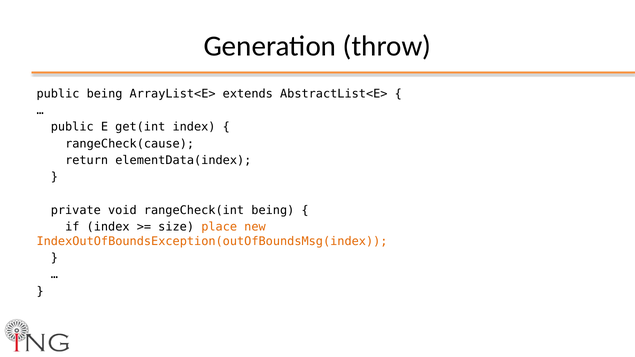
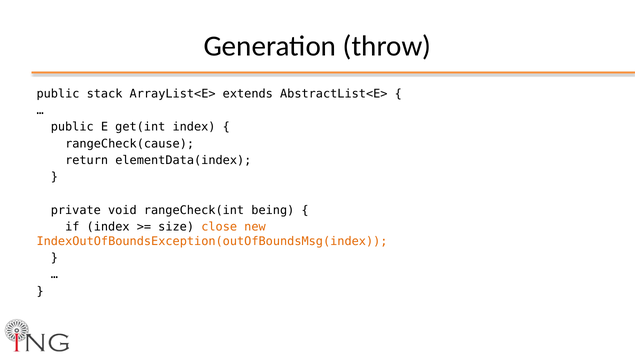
public being: being -> stack (105, 94)
place: place -> close (219, 227)
